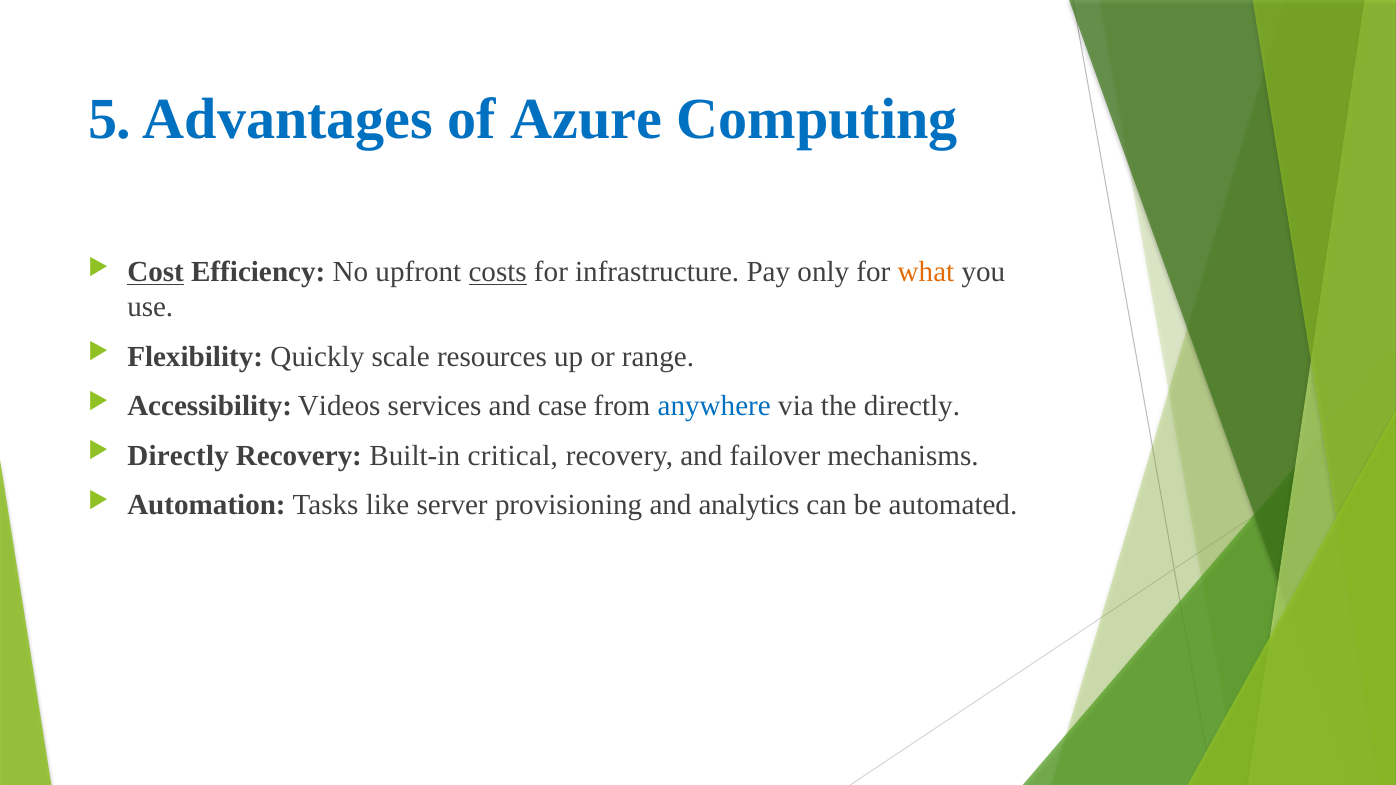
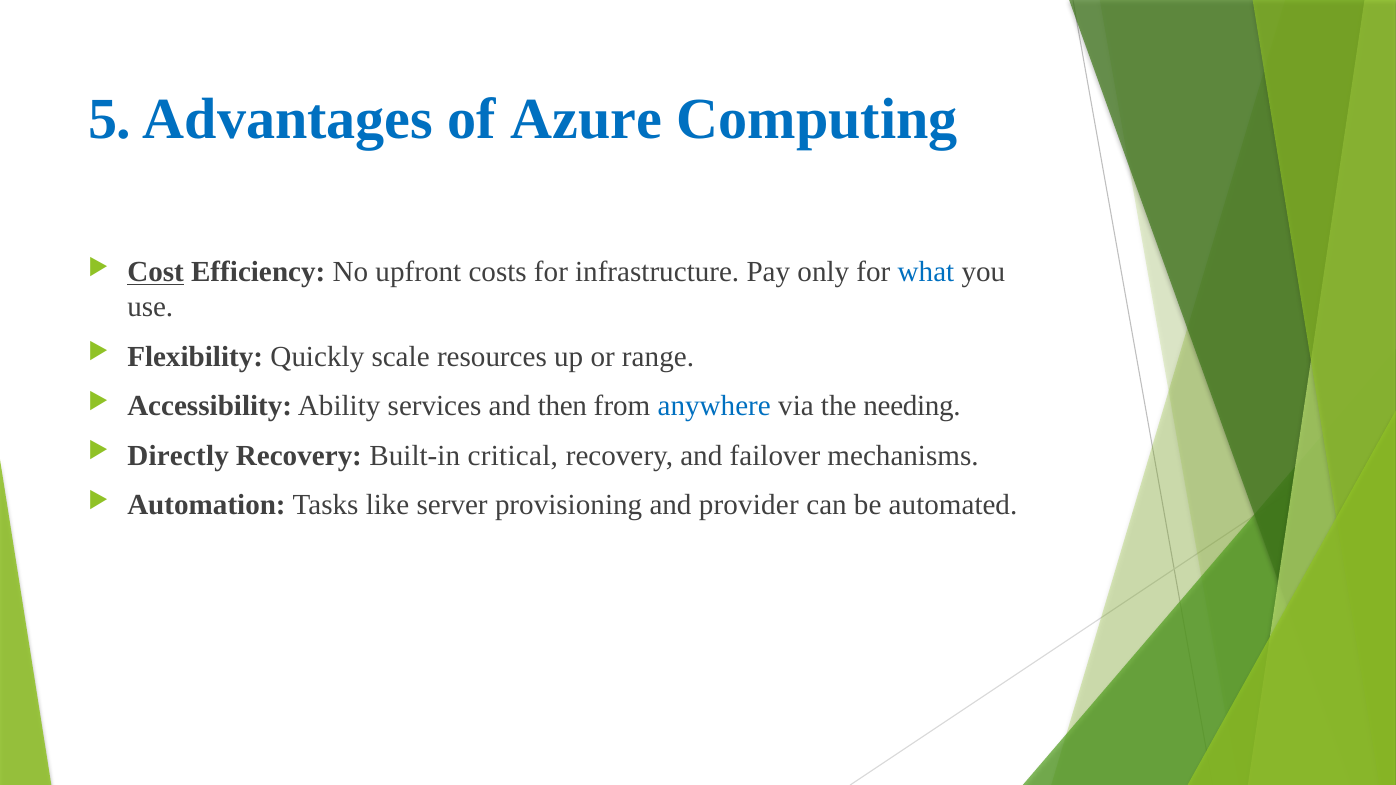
costs underline: present -> none (498, 272)
what colour: orange -> blue (926, 272)
Videos: Videos -> Ability (339, 406)
case: case -> then (562, 406)
the directly: directly -> needing (912, 406)
analytics: analytics -> provider (749, 505)
